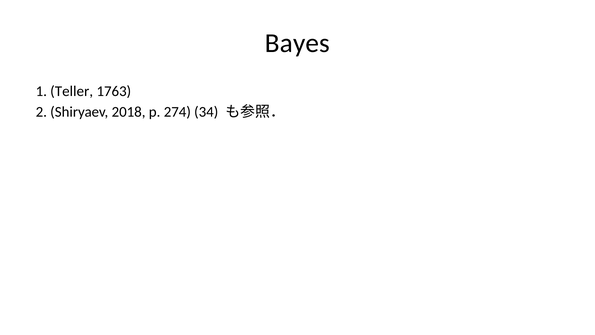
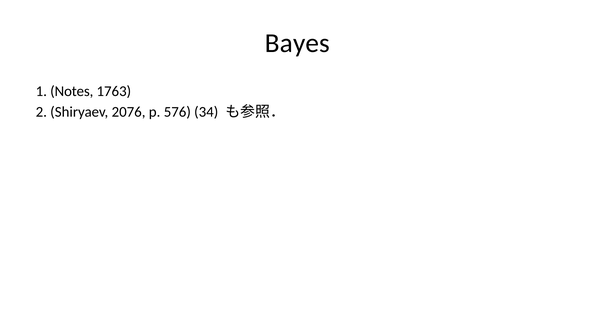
Teller: Teller -> Notes (72, 91)
2018: 2018 -> 2076 (129, 112)
274: 274 -> 576 (177, 112)
